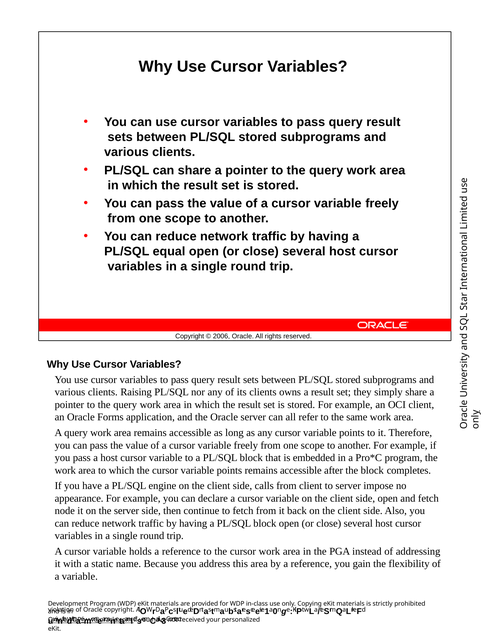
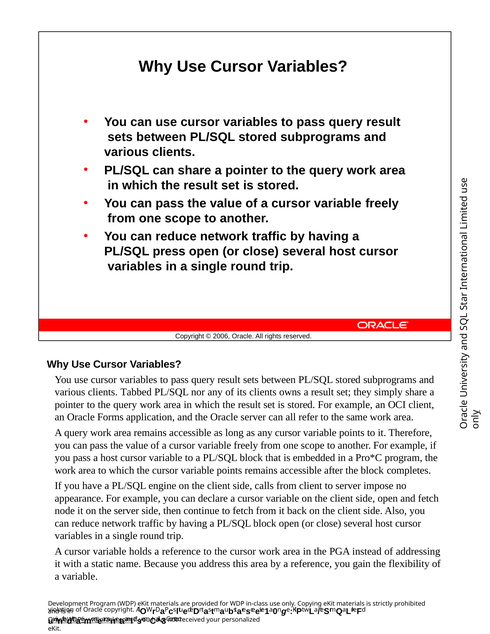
equal: equal -> press (169, 251)
Raising: Raising -> Tabbed (136, 392)
